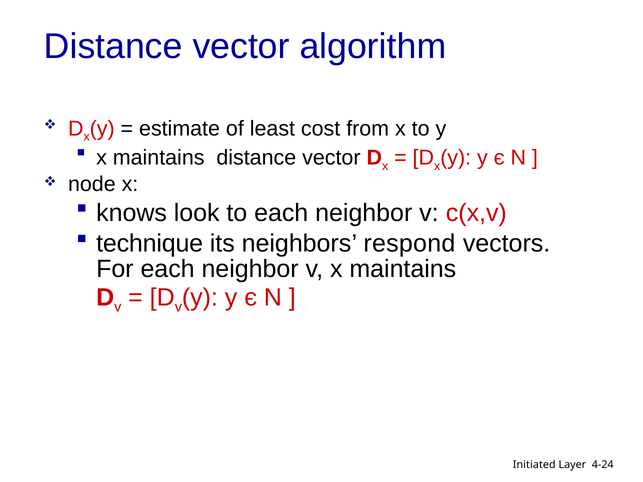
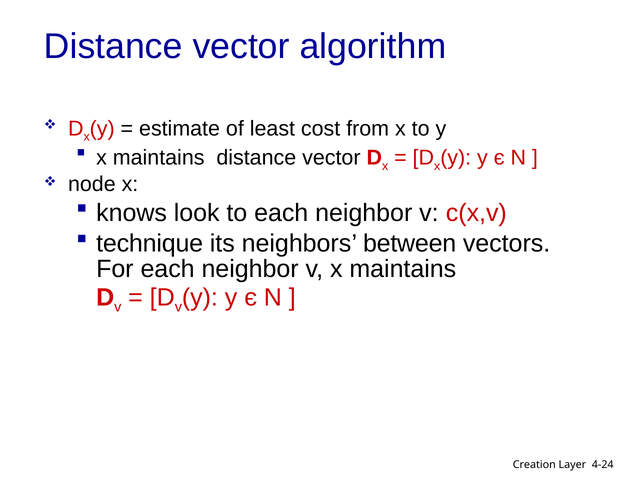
respond: respond -> between (410, 244)
Initiated: Initiated -> Creation (534, 465)
